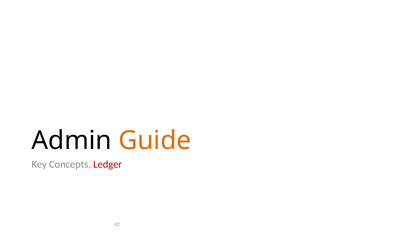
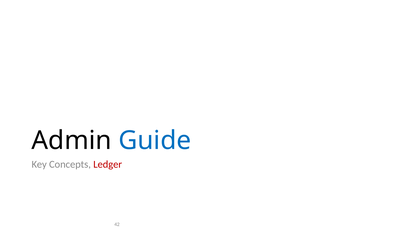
Guide colour: orange -> blue (155, 141)
